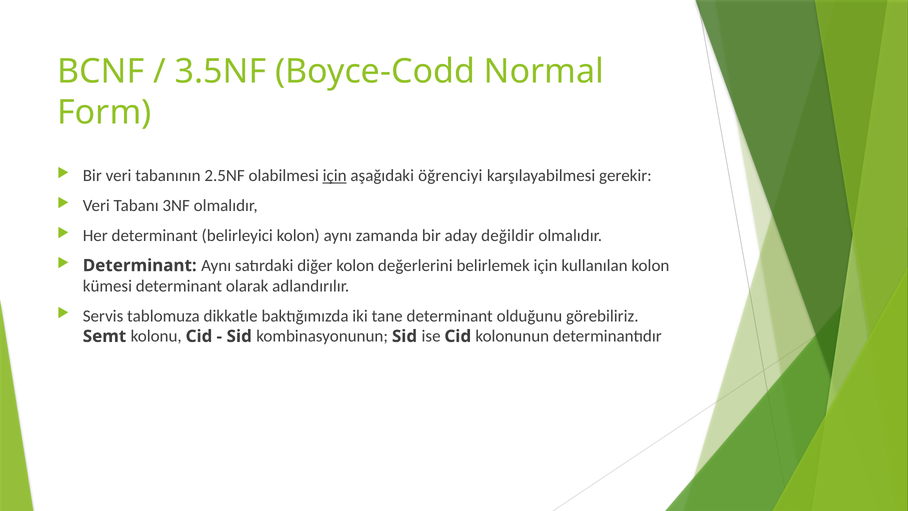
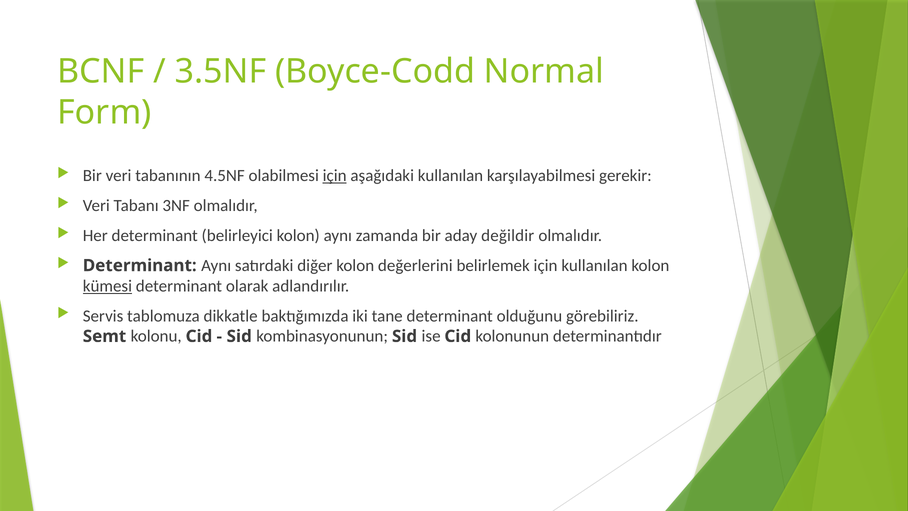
2.5NF: 2.5NF -> 4.5NF (225, 176)
aşağıdaki öğrenciyi: öğrenciyi -> kullanılan (450, 176)
kümesi underline: none -> present (107, 286)
